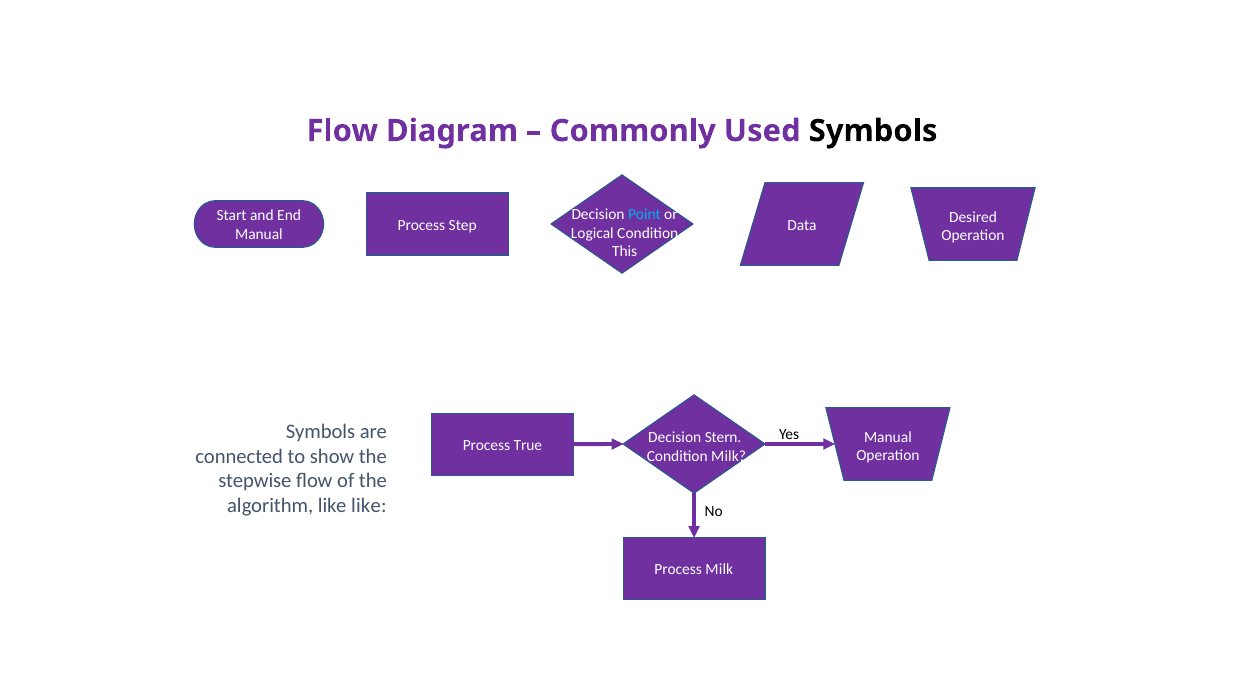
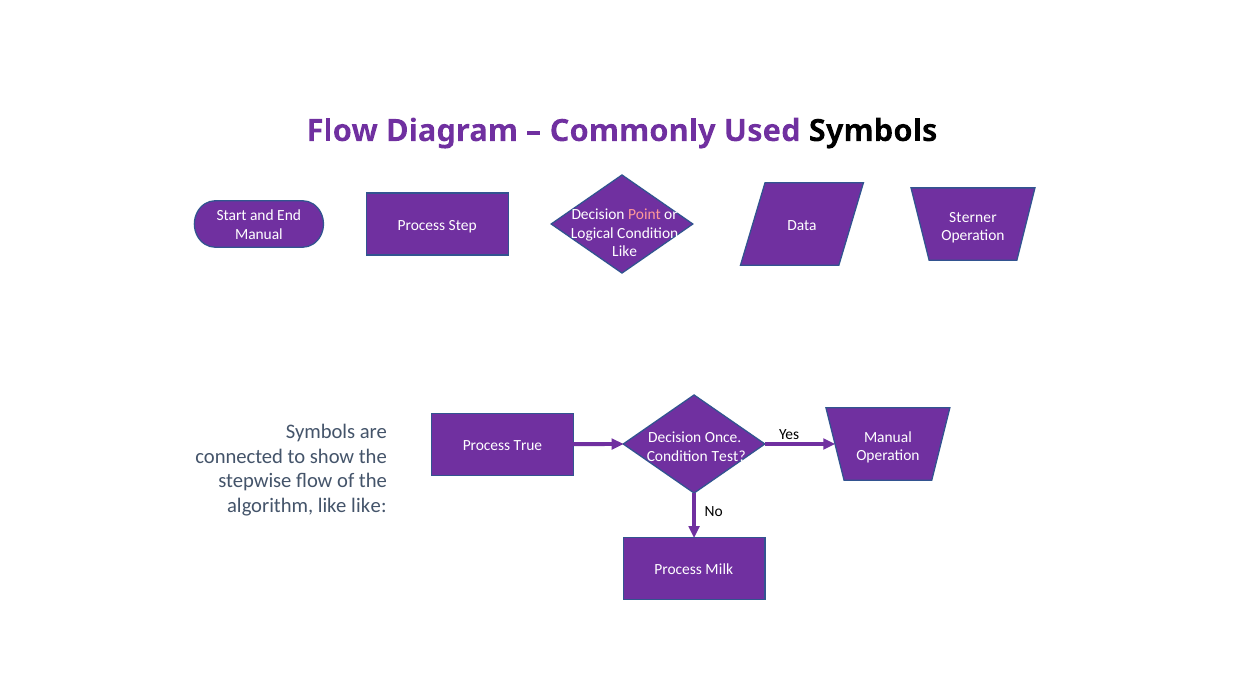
Point colour: light blue -> pink (644, 214)
Desired: Desired -> Sterner (973, 217)
This: This -> Like (625, 252)
Stern: Stern -> Once (723, 437)
Condition Milk: Milk -> Test (729, 456)
